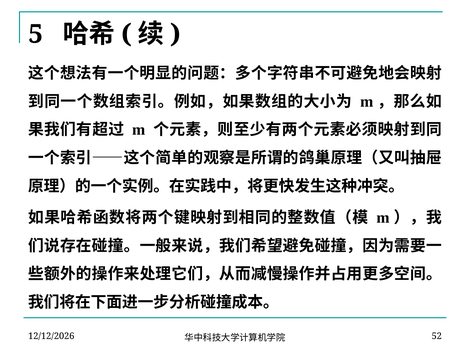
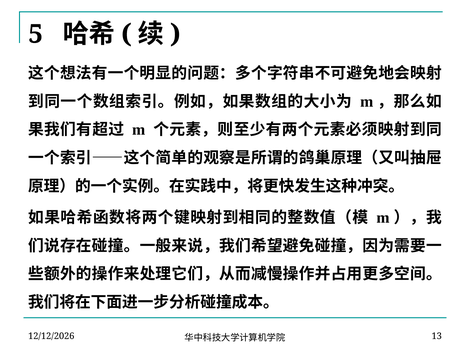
52: 52 -> 13 (437, 336)
